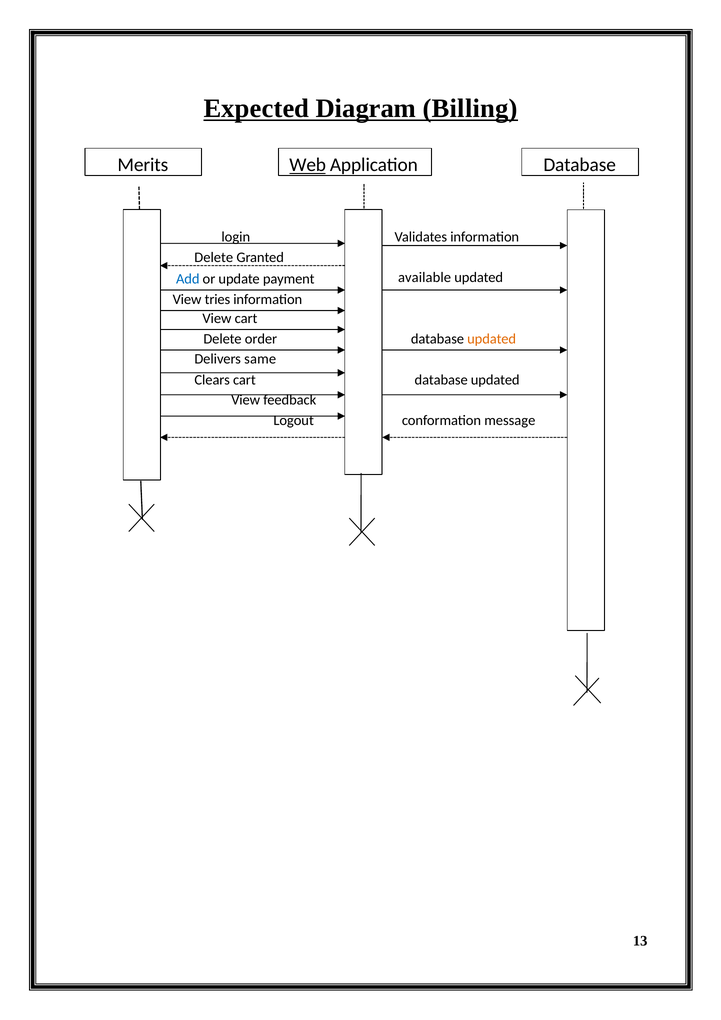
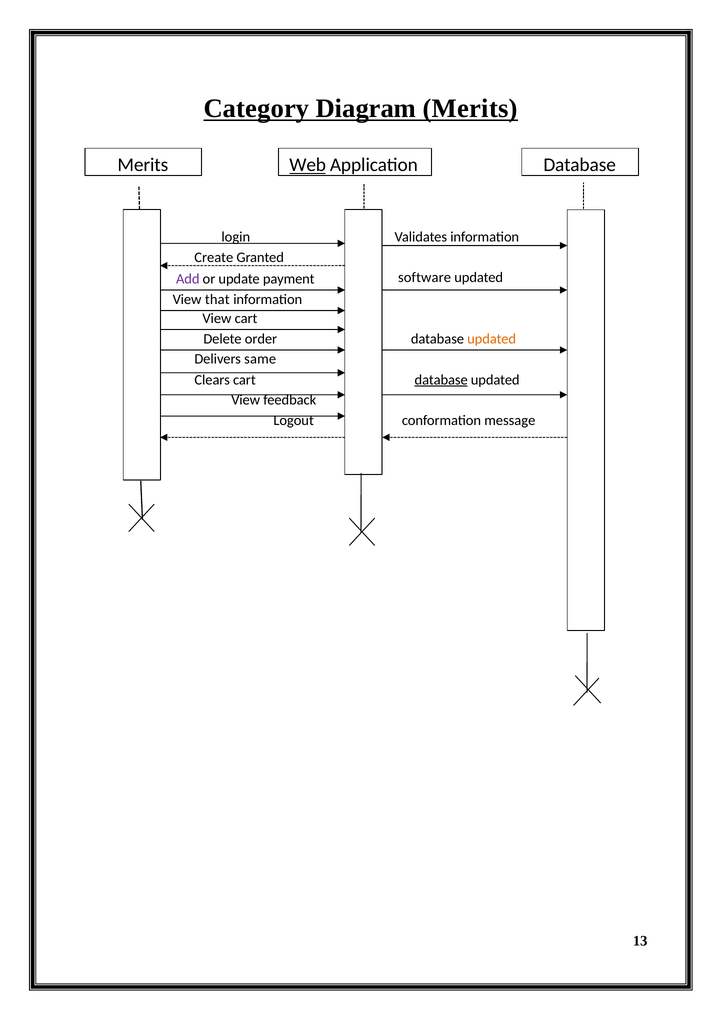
Expected: Expected -> Category (256, 108)
Diagram Billing: Billing -> Merits (470, 108)
Delete: Delete -> Create (214, 257)
available: available -> software (425, 278)
Add colour: blue -> purple (188, 279)
tries: tries -> that (217, 300)
database underline: none -> present (441, 380)
